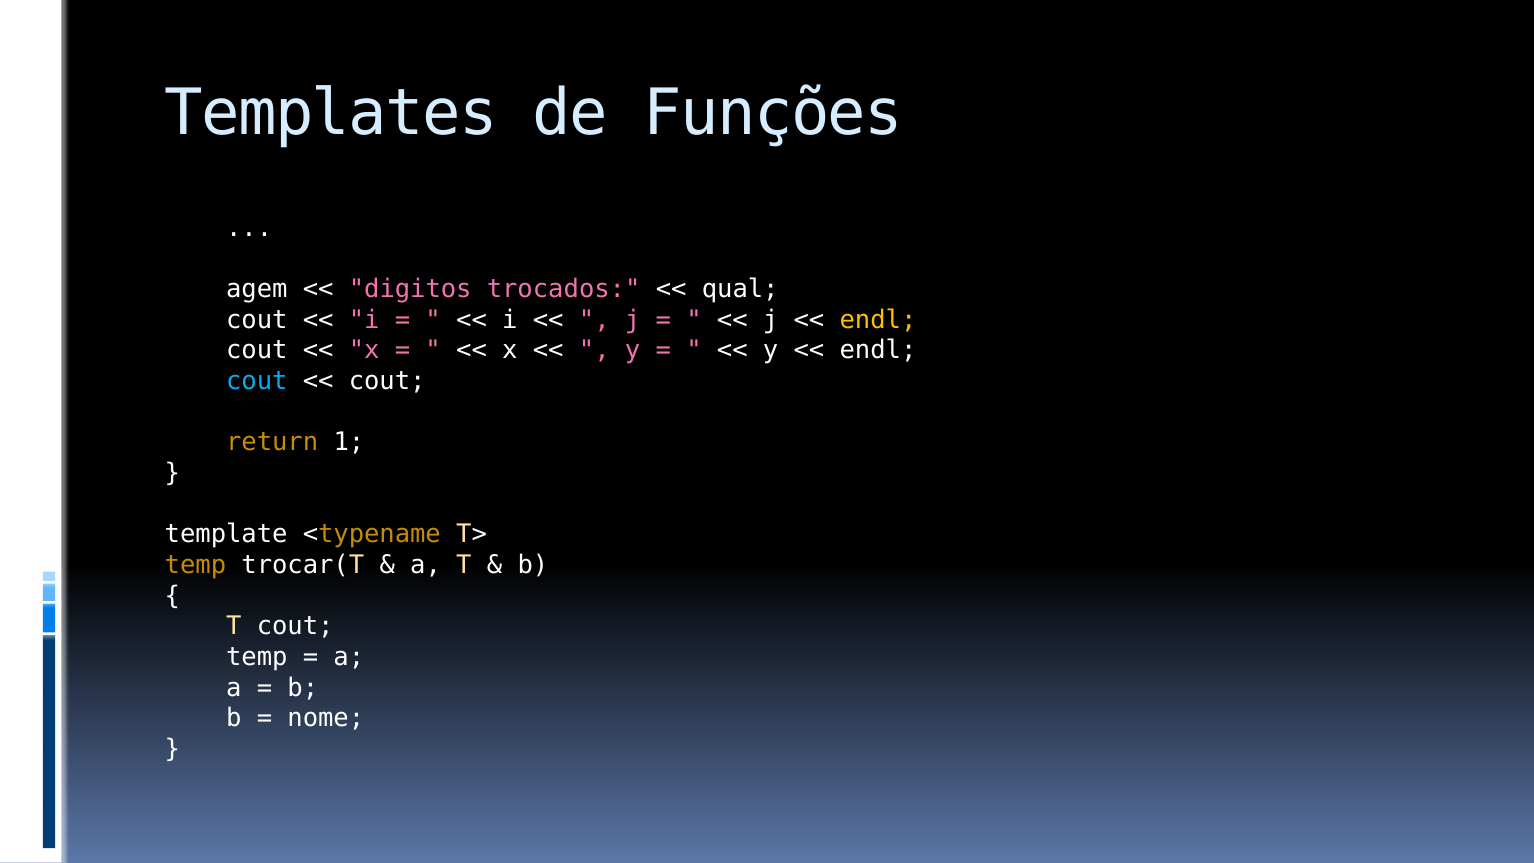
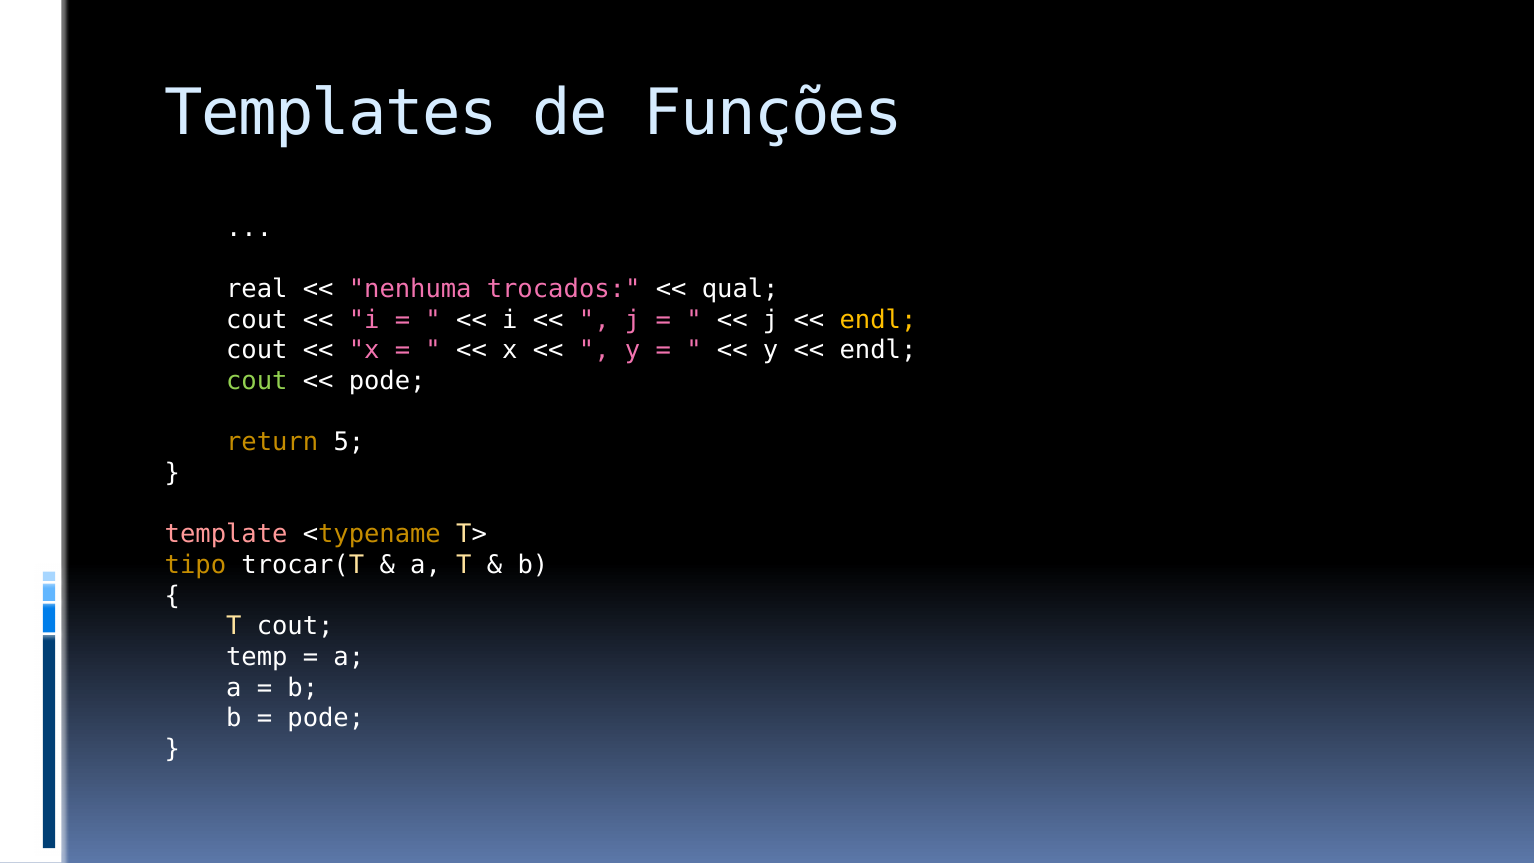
agem: agem -> real (257, 289)
digitos: digitos -> nenhuma (410, 289)
cout colour: light blue -> light green (257, 381)
cout: cout -> pode (387, 381)
1: 1 -> 5 (349, 442)
template colour: white -> pink (226, 534)
temp: temp -> tipo (195, 565)
nome: nome -> pode (326, 718)
